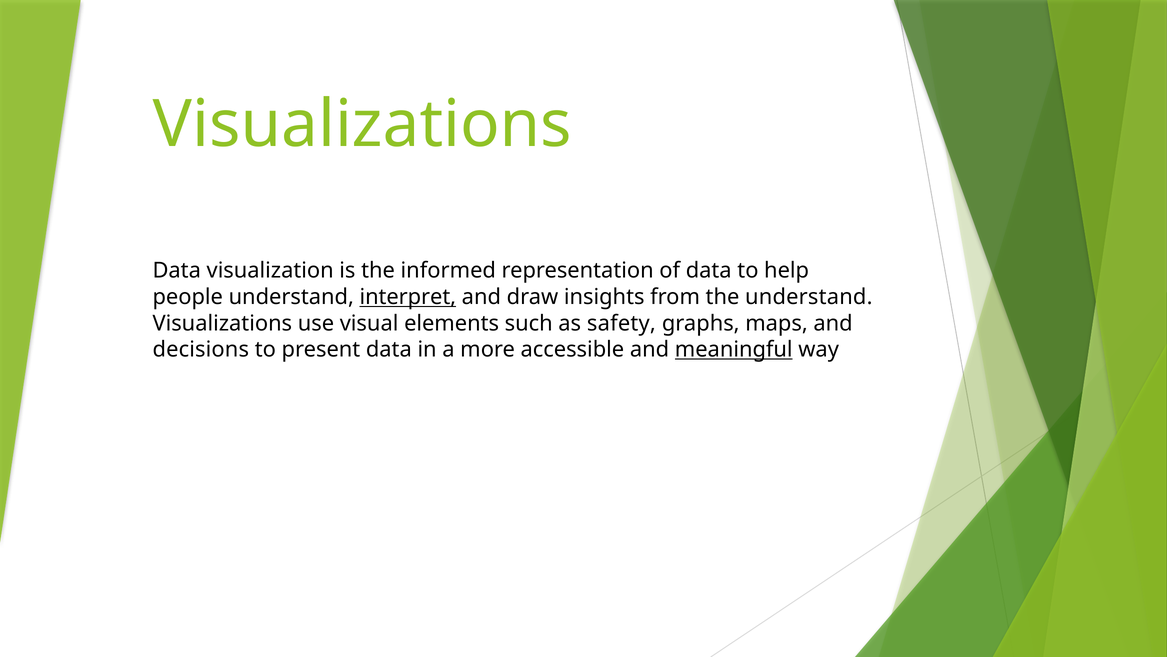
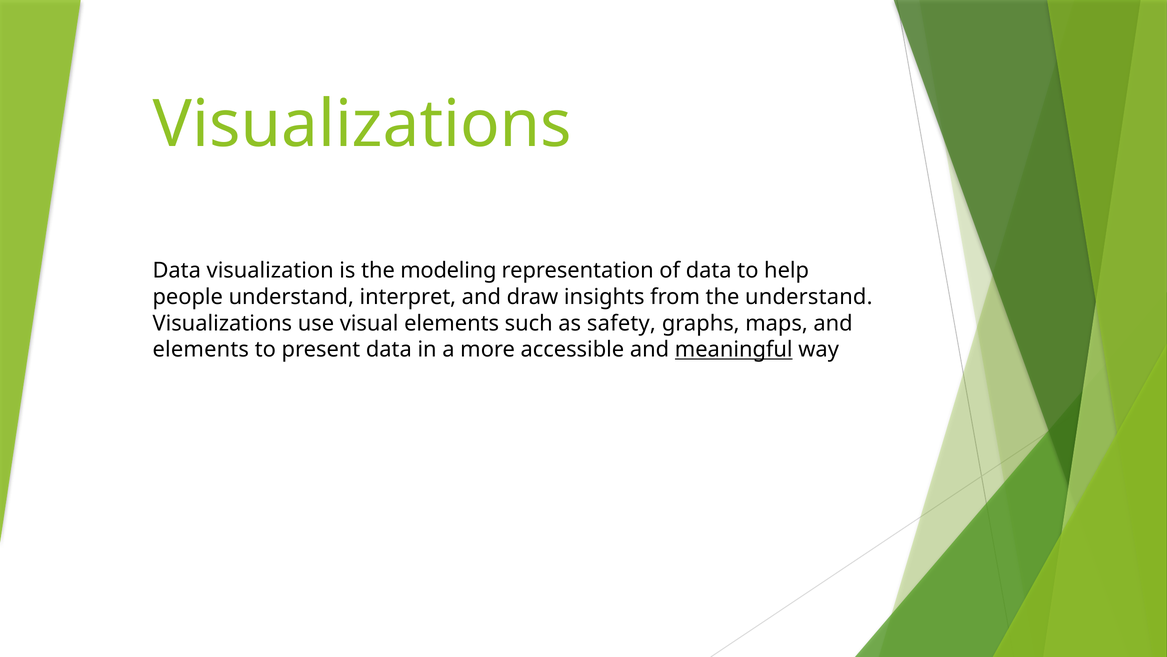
informed: informed -> modeling (448, 270)
interpret underline: present -> none (408, 297)
decisions: decisions -> elements (201, 349)
